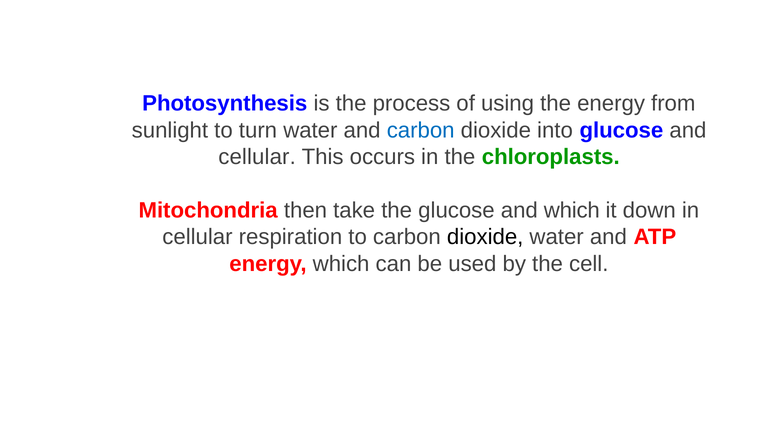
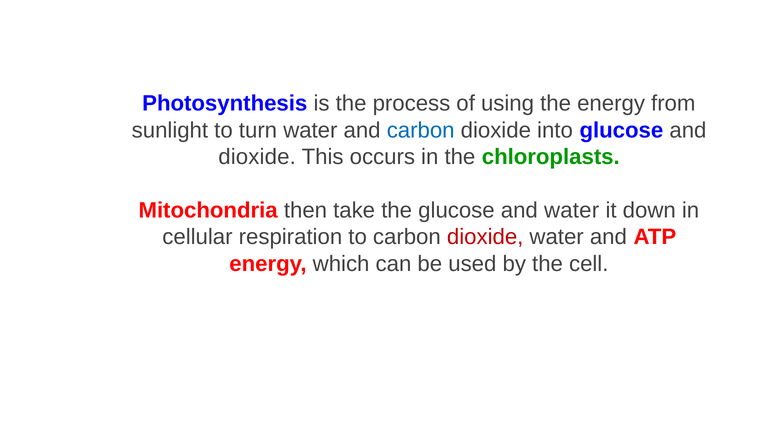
cellular: cellular -> dioxide (257, 157)
and which: which -> water (572, 210)
dioxide colour: black -> red (485, 237)
